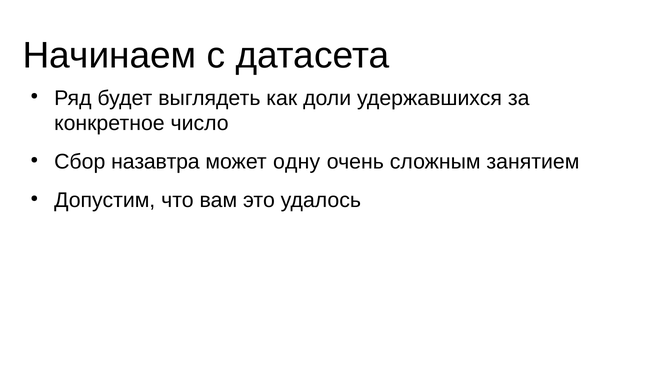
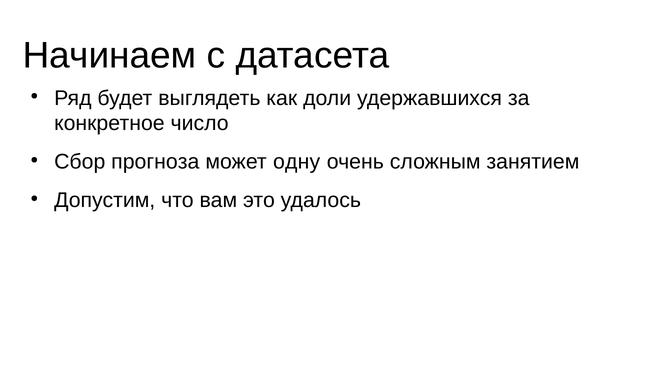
назавтра: назавтра -> прогноза (155, 162)
